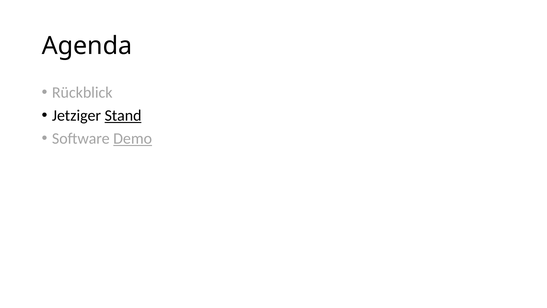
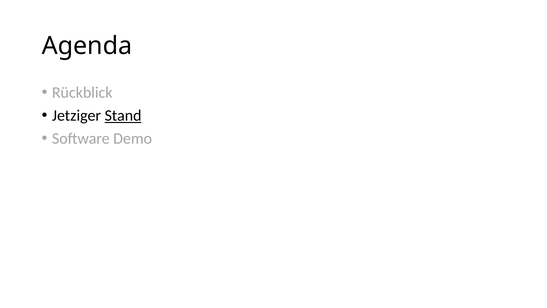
Demo underline: present -> none (133, 138)
